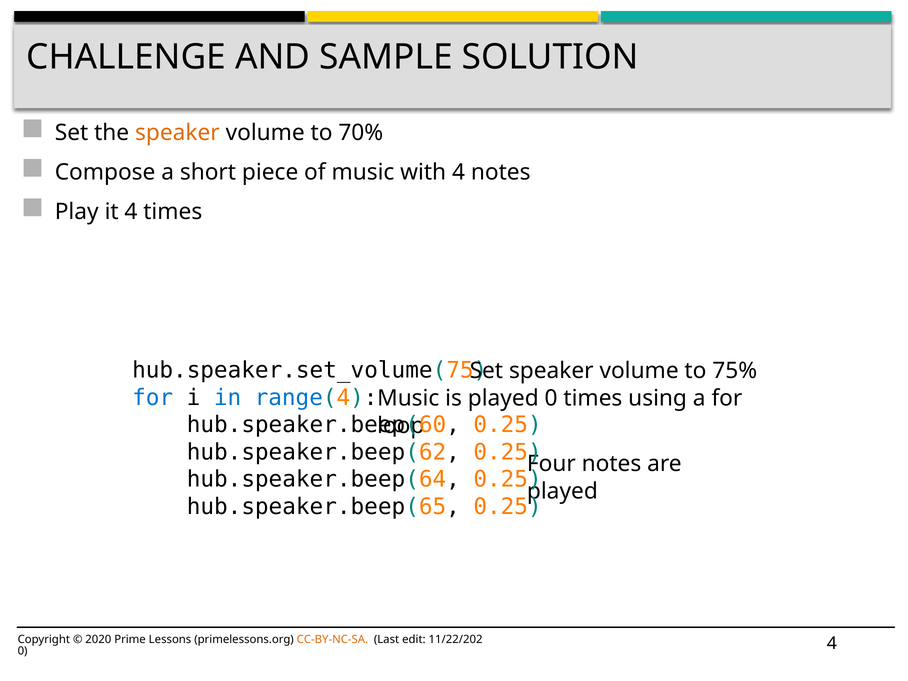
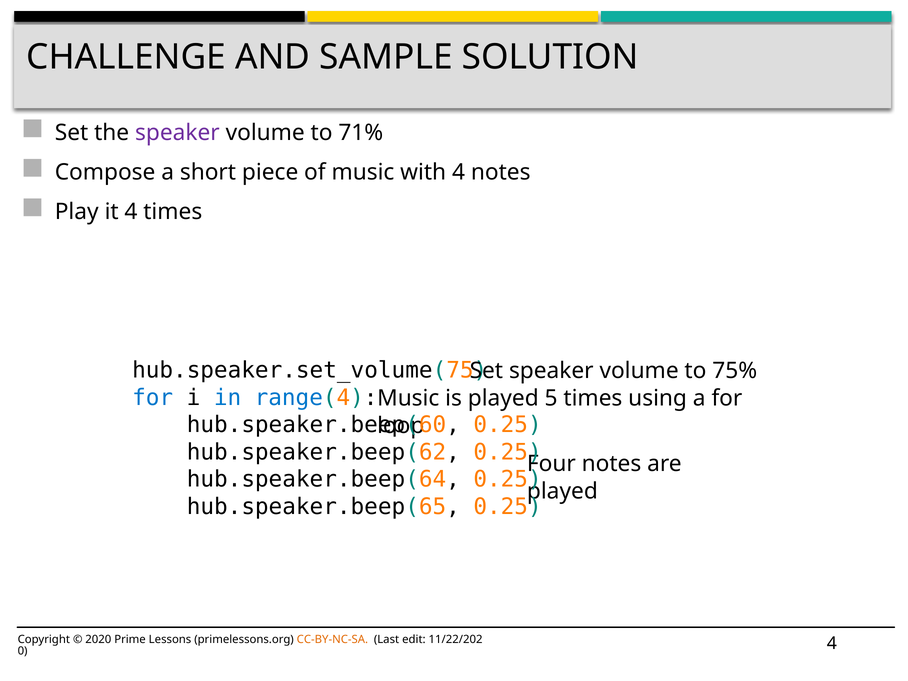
speaker colour: orange -> purple (177, 133)
70%: 70% -> 71% (361, 133)
played 0: 0 -> 5 (551, 398)
